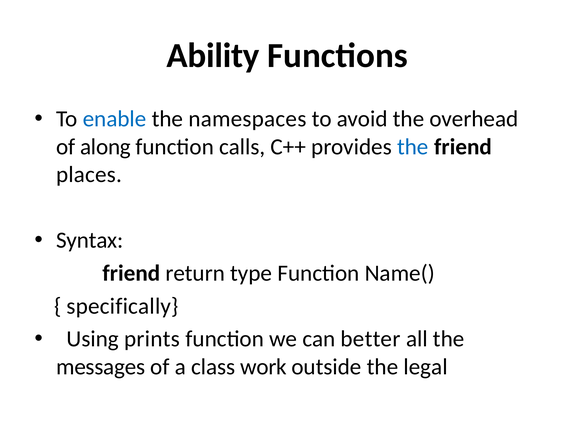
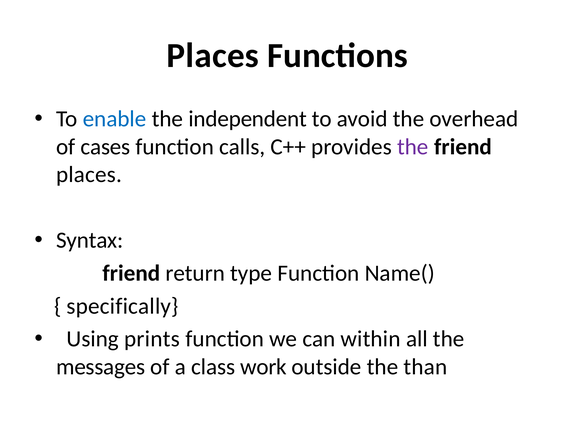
Ability: Ability -> Places (213, 56)
namespaces: namespaces -> independent (248, 119)
along: along -> cases (105, 147)
the colour: blue -> purple (413, 147)
better: better -> within (371, 339)
legal: legal -> than (425, 367)
